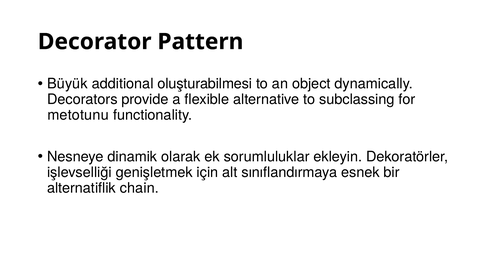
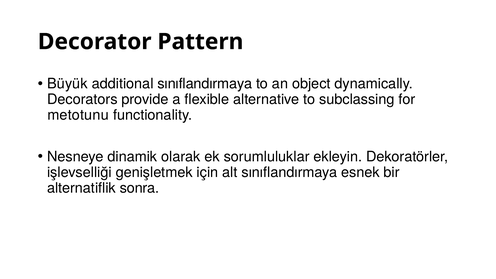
additional oluşturabilmesi: oluşturabilmesi -> sınıflandırmaya (205, 84)
chain: chain -> sonra (139, 188)
